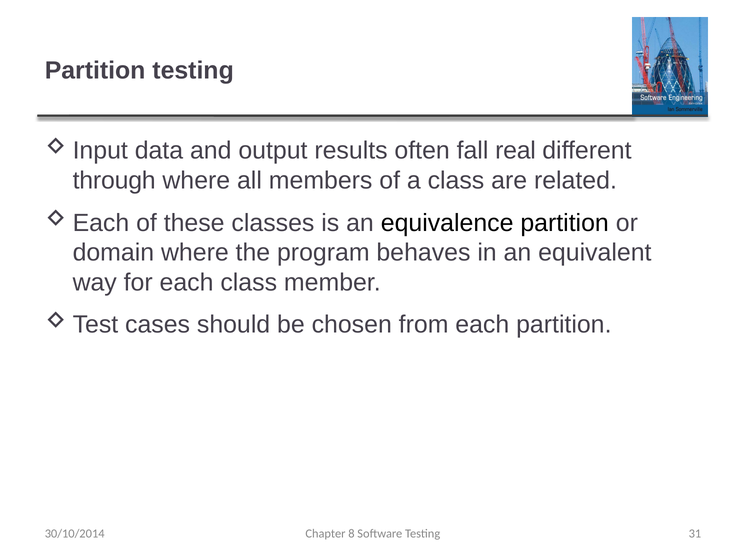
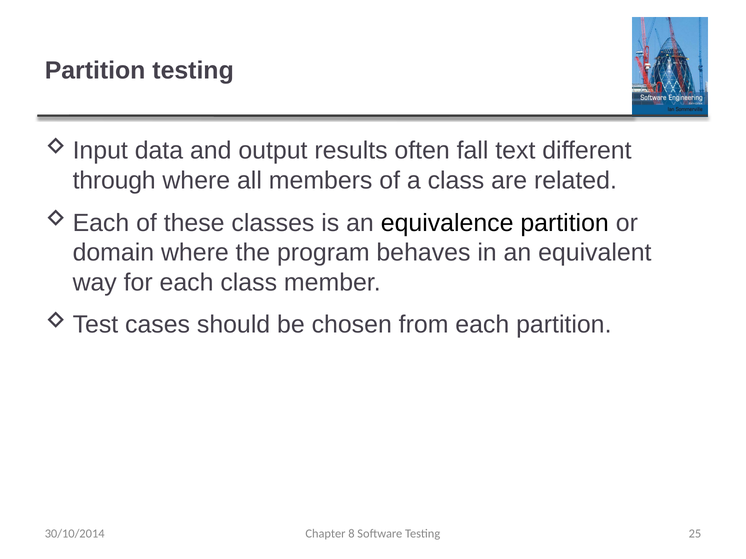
real: real -> text (515, 151)
31: 31 -> 25 (695, 534)
